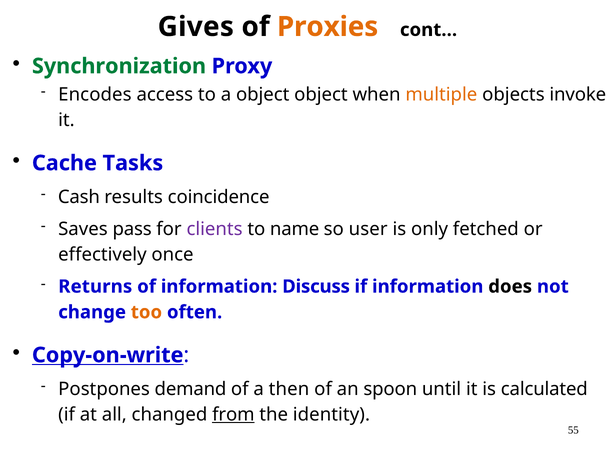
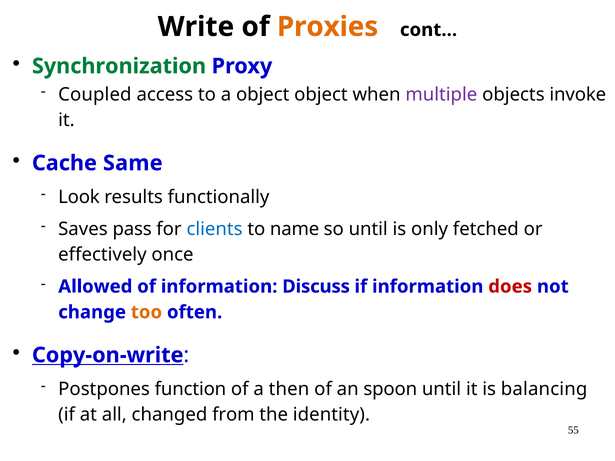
Gives: Gives -> Write (196, 27)
Encodes: Encodes -> Coupled (95, 95)
multiple colour: orange -> purple (441, 95)
Tasks: Tasks -> Same (133, 163)
Cash: Cash -> Look (79, 197)
coincidence: coincidence -> functionally (219, 197)
clients colour: purple -> blue (215, 229)
so user: user -> until (368, 229)
Returns: Returns -> Allowed (95, 287)
does colour: black -> red (510, 287)
demand: demand -> function (190, 389)
calculated: calculated -> balancing (544, 389)
from underline: present -> none (233, 415)
